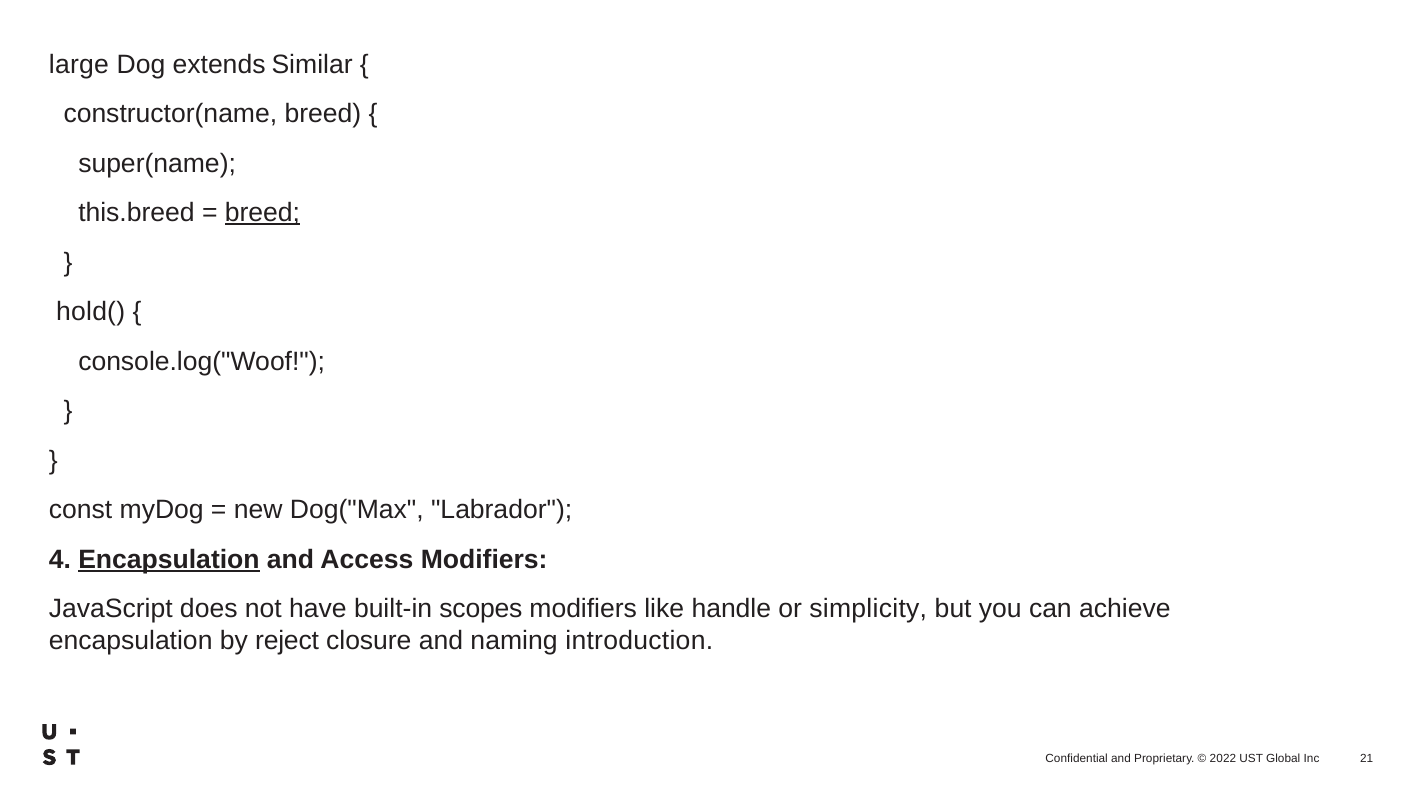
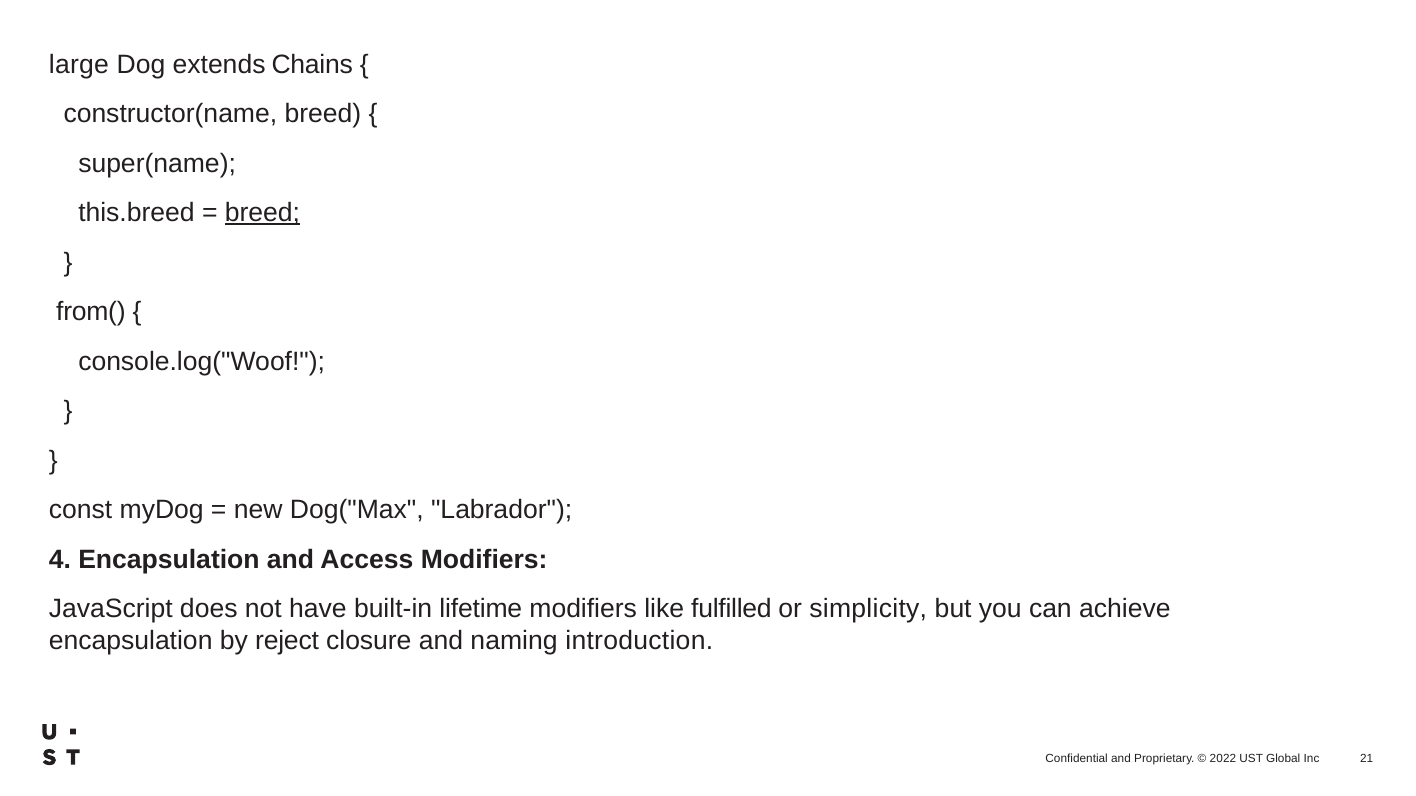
Similar: Similar -> Chains (312, 64)
hold(: hold( -> from( (91, 312)
Encapsulation underline: present -> none (169, 560)
scopes: scopes -> lifetime (481, 609)
handle: handle -> fulfilled (731, 609)
